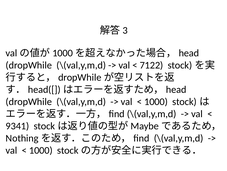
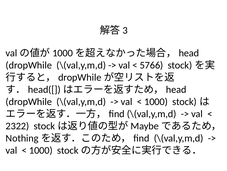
7122: 7122 -> 5766 (151, 65)
9341: 9341 -> 2322 (17, 125)
